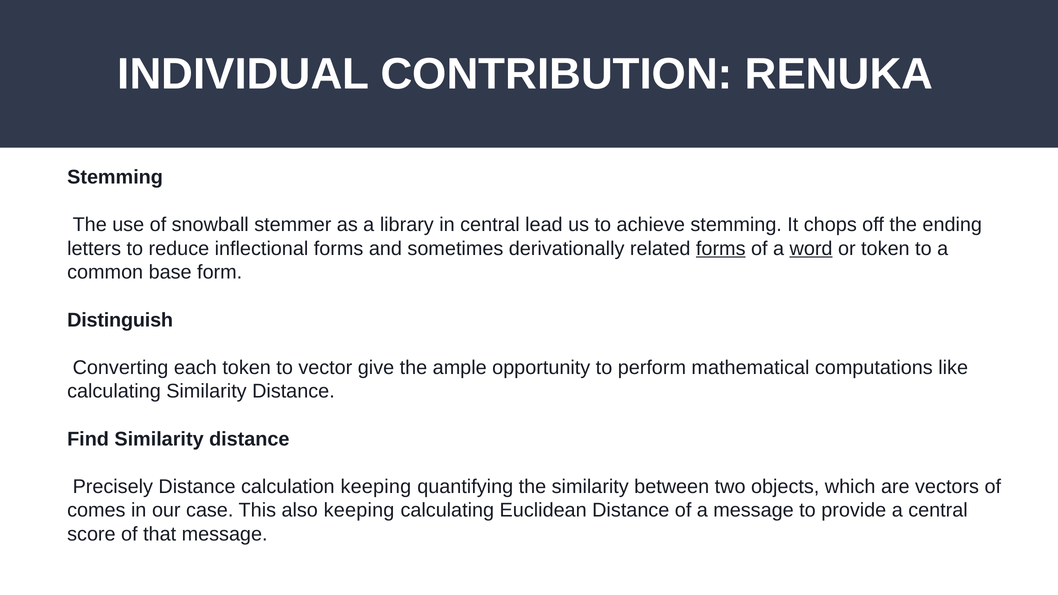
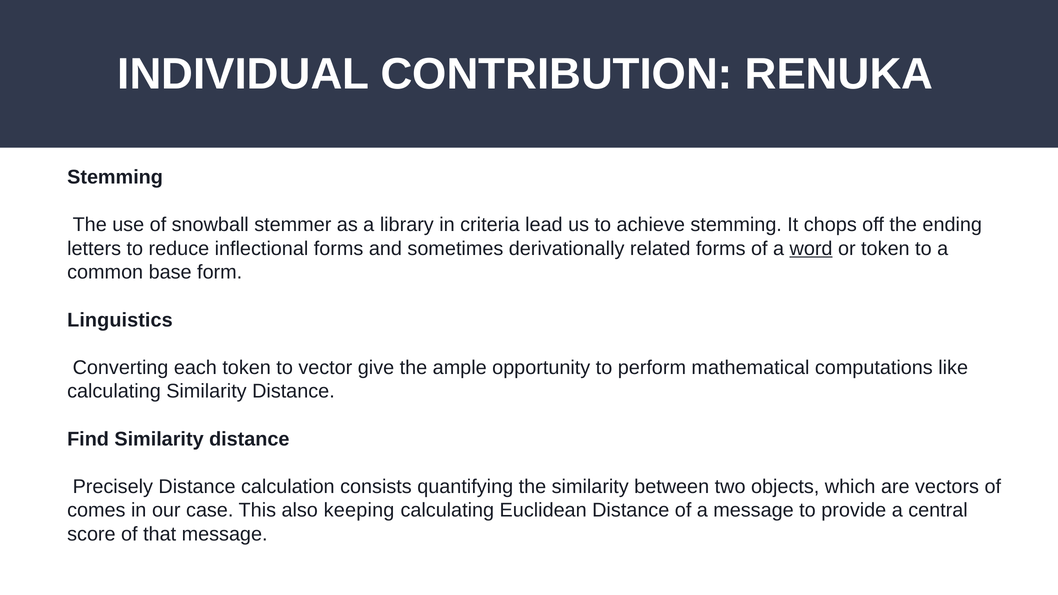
in central: central -> criteria (490, 225)
forms underline: present -> none (721, 249)
Distinguish: Distinguish -> Linguistics (120, 320)
calculation keeping: keeping -> consists (376, 487)
